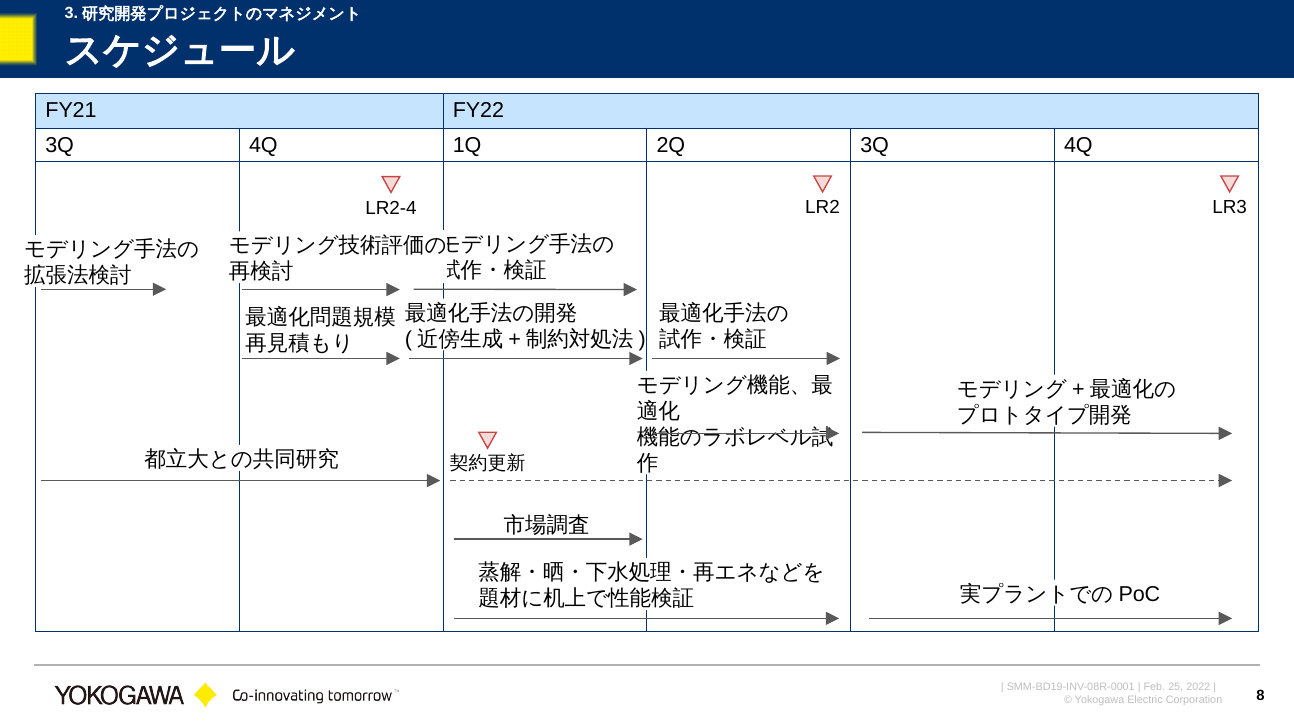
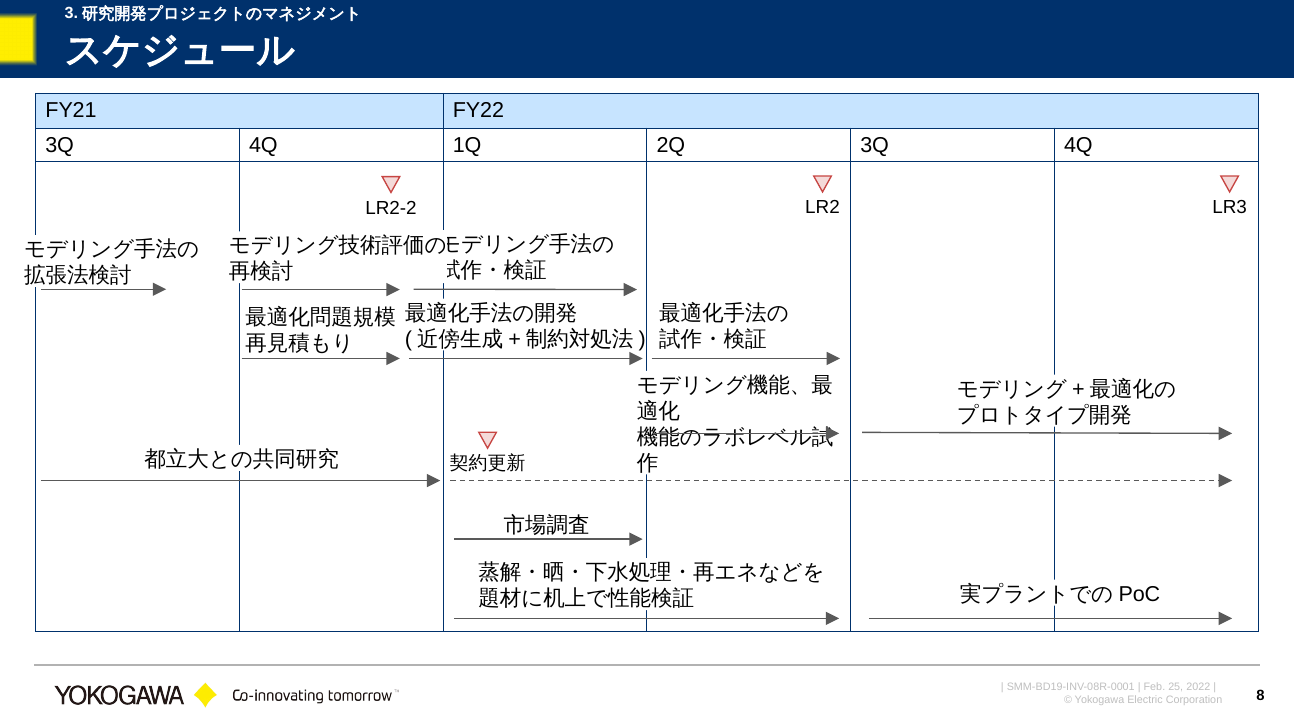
LR2-4: LR2-4 -> LR2-2 (391, 208)
